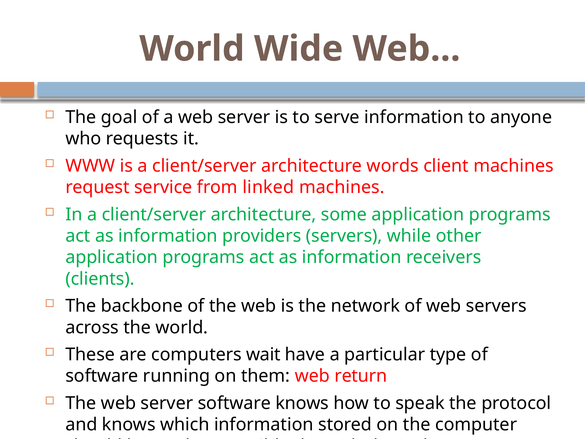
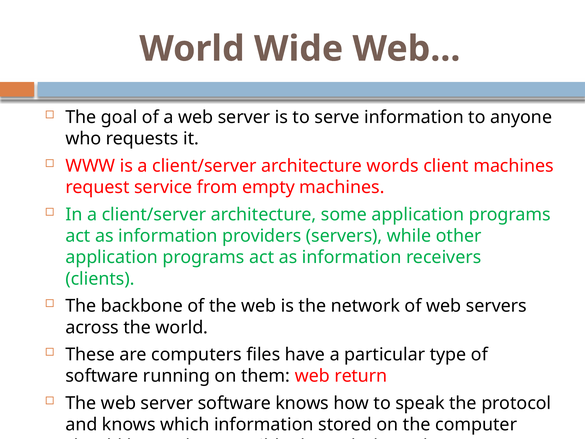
linked: linked -> empty (269, 187)
wait: wait -> files (263, 354)
